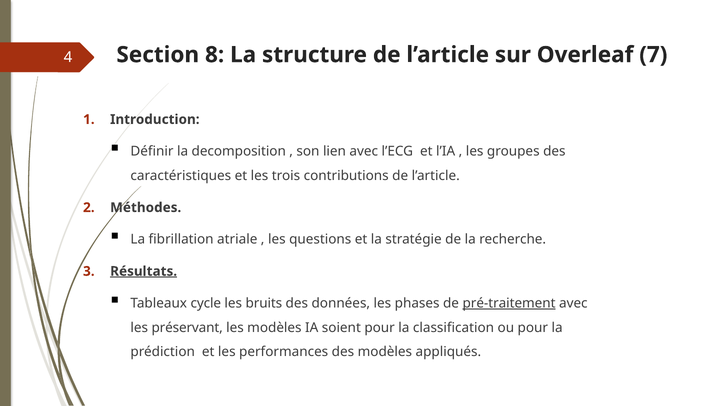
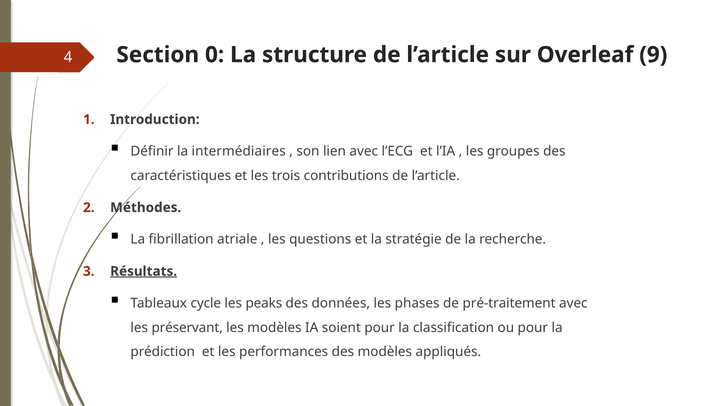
8: 8 -> 0 (215, 55)
7: 7 -> 9 (653, 55)
decomposition: decomposition -> intermédiaires (239, 151)
bruits: bruits -> peaks (264, 303)
pré-traitement underline: present -> none (509, 303)
